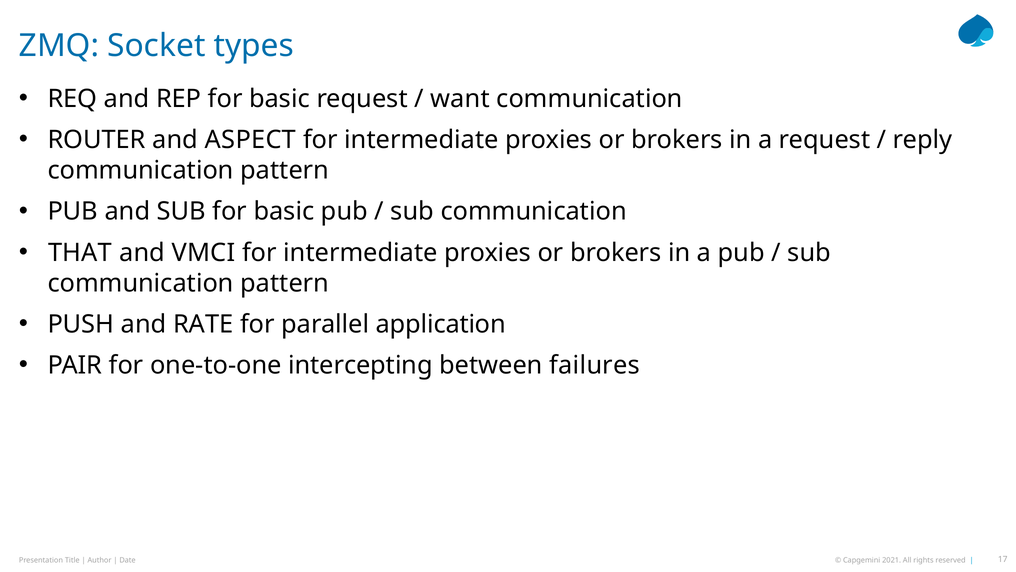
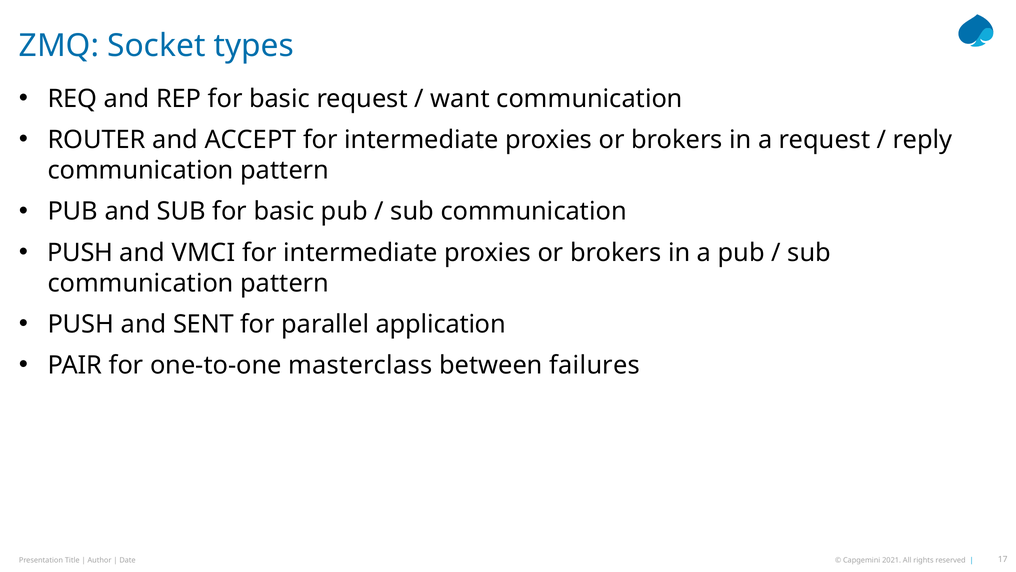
ASPECT: ASPECT -> ACCEPT (251, 140)
THAT: THAT -> PUSH (80, 252)
RATE: RATE -> SENT (203, 324)
intercepting: intercepting -> masterclass (360, 365)
